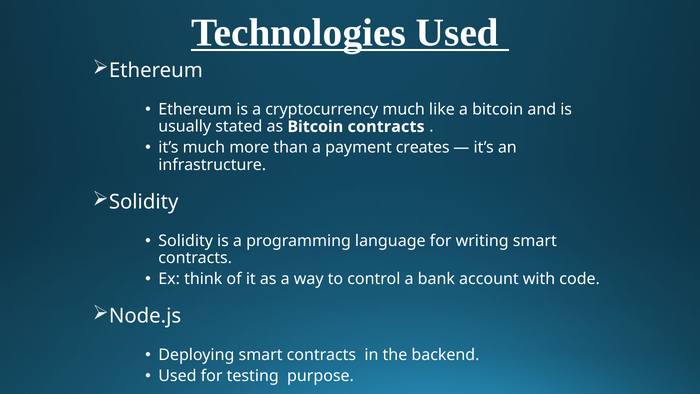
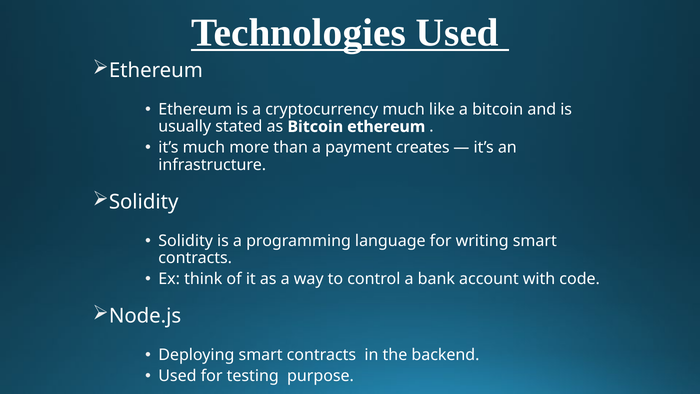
Bitcoin contracts: contracts -> ethereum (386, 127)
